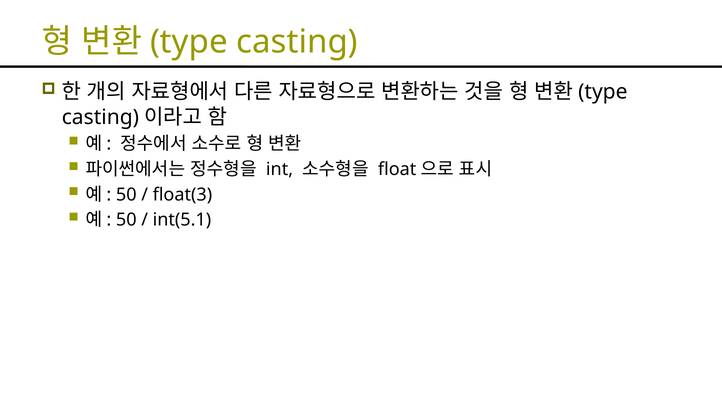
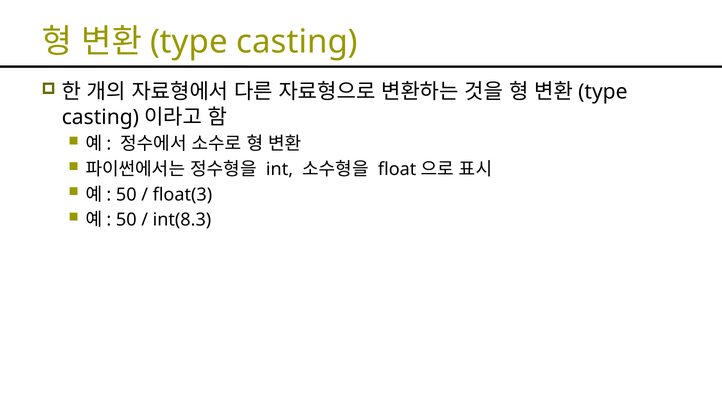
int(5.1: int(5.1 -> int(8.3 (182, 220)
